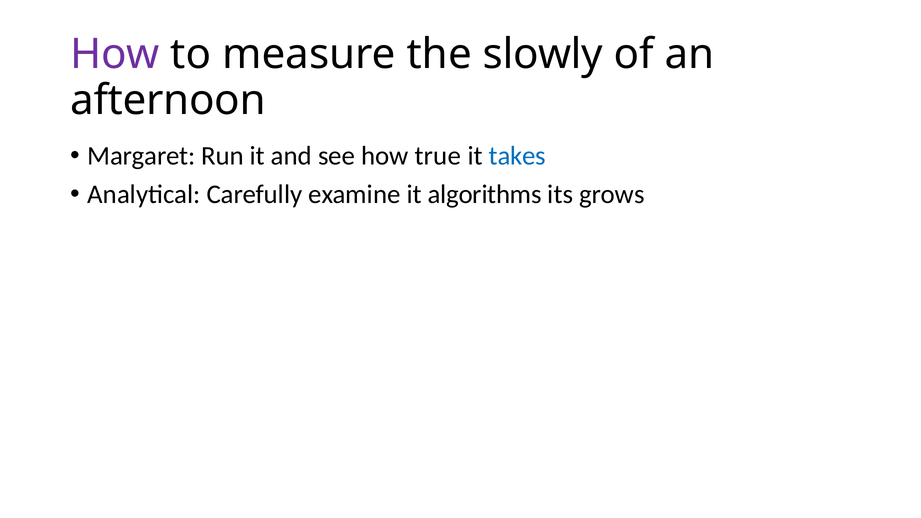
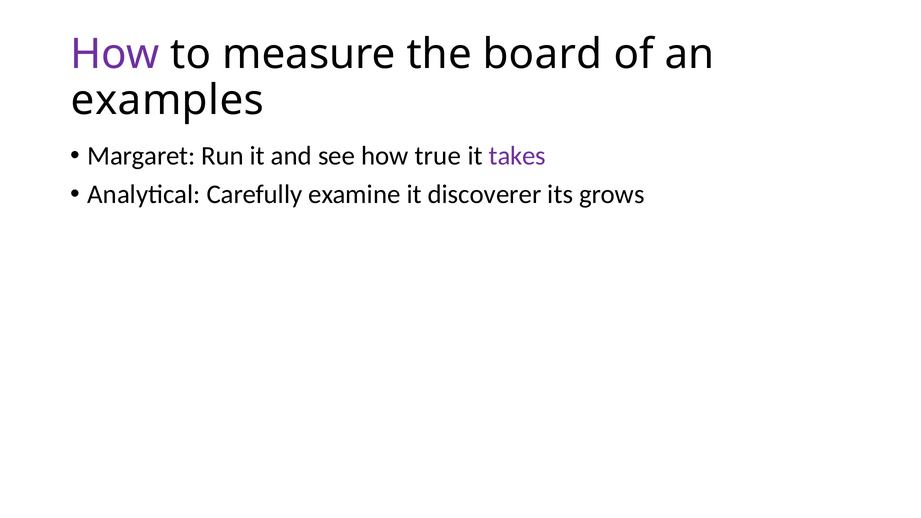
slowly: slowly -> board (543, 55)
afternoon: afternoon -> examples (168, 100)
takes colour: blue -> purple (517, 156)
algorithms: algorithms -> discoverer (485, 194)
